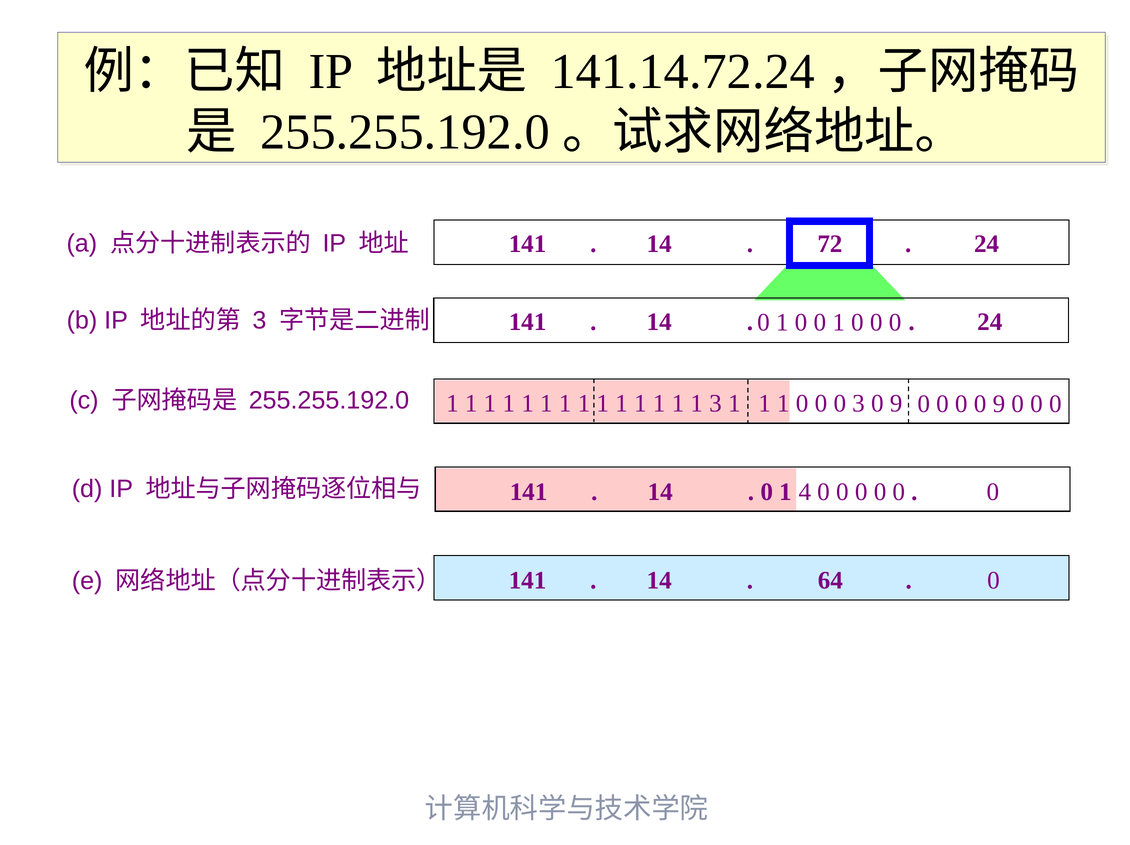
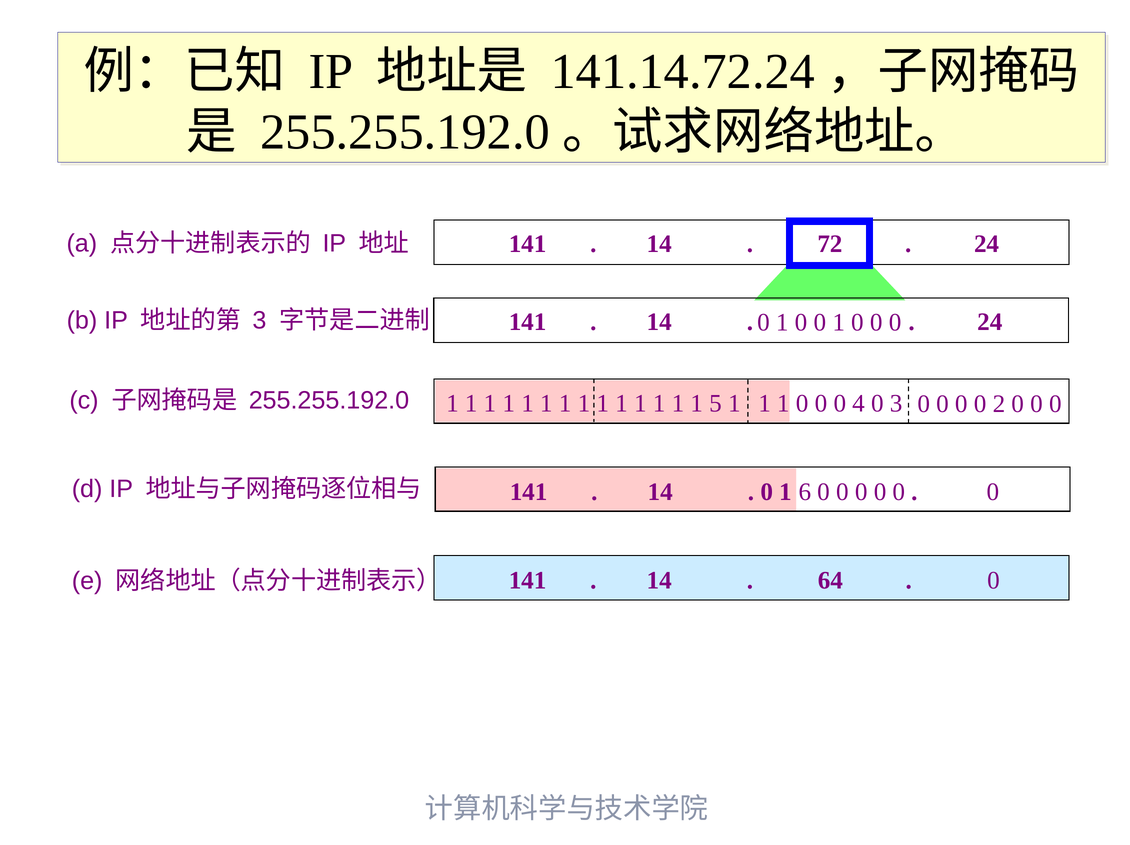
0 0 9: 9 -> 2 (999, 404)
1 3: 3 -> 5 (716, 404)
0 3: 3 -> 4 (858, 404)
9: 9 -> 3 (896, 404)
4: 4 -> 6 (805, 492)
